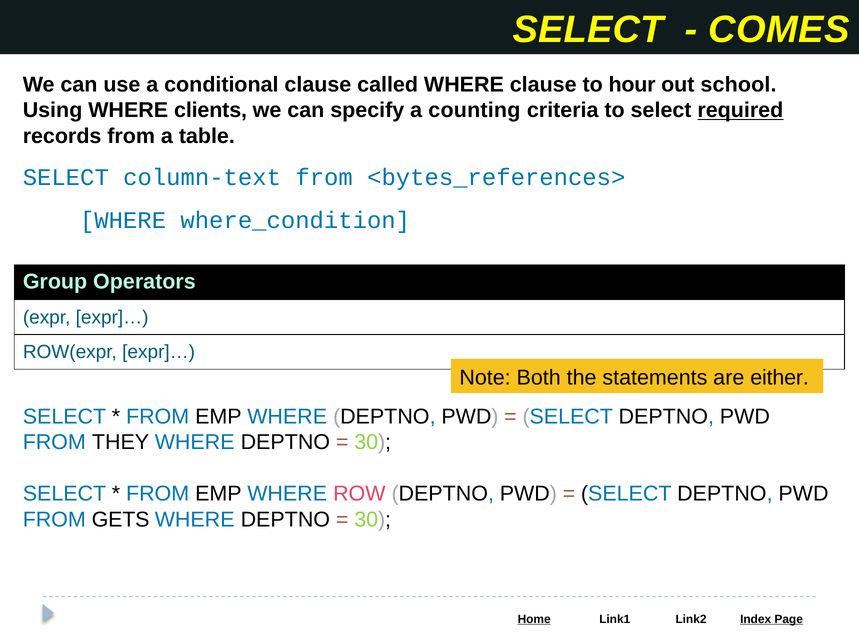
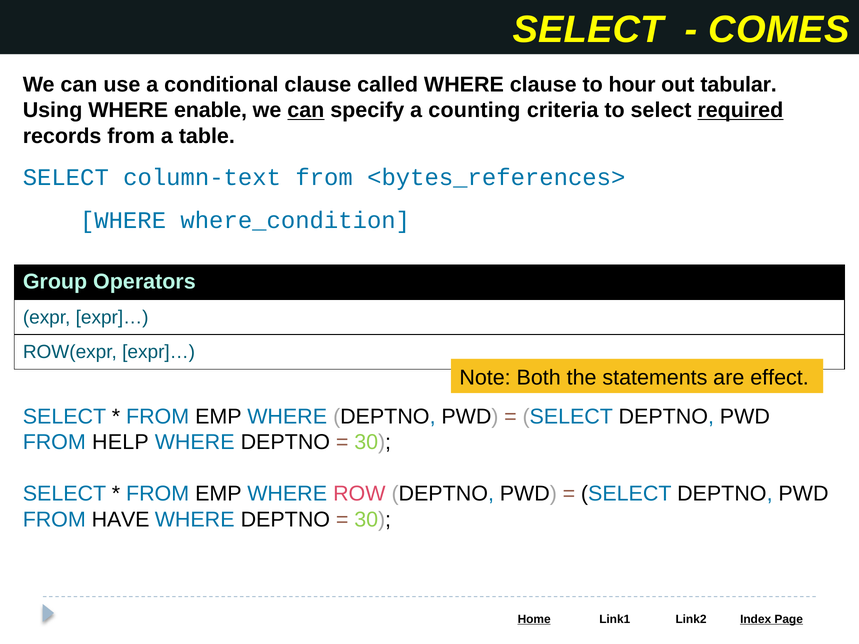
school: school -> tabular (739, 85)
clients: clients -> enable (211, 110)
can underline: none -> present (306, 110)
either: either -> effect (780, 378)
THEY: THEY -> HELP (120, 442)
GETS: GETS -> HAVE (121, 520)
